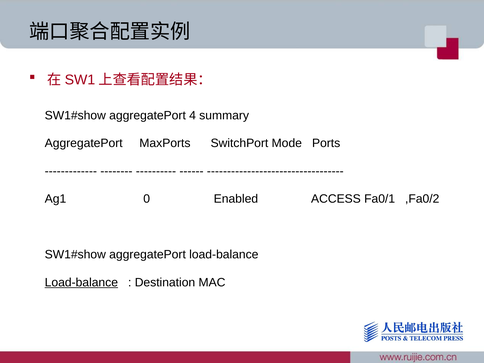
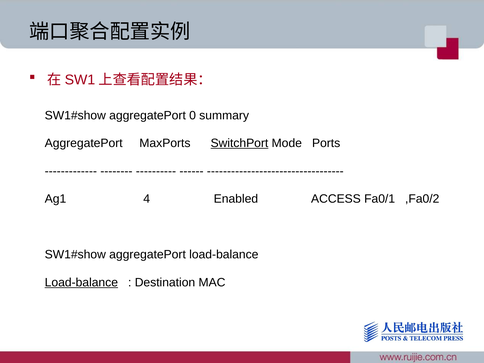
4: 4 -> 0 (193, 115)
SwitchPort underline: none -> present (239, 143)
0: 0 -> 4 (147, 199)
